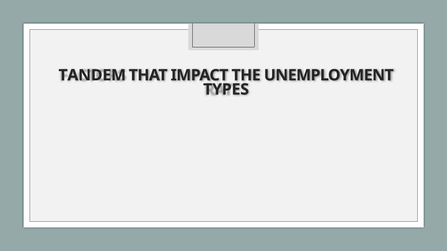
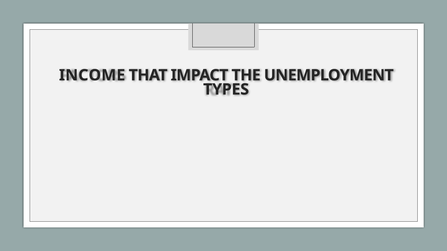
TANDEM: TANDEM -> INCOME (92, 75)
